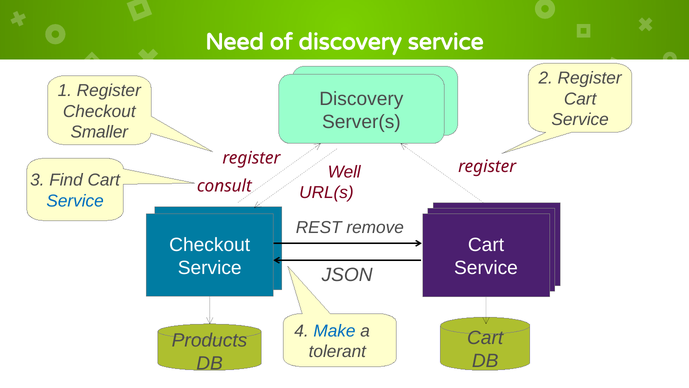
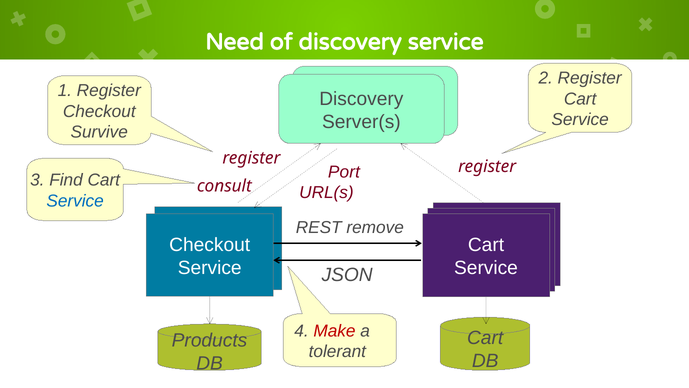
Smaller: Smaller -> Survive (99, 132)
Well: Well -> Port (344, 172)
Make colour: blue -> red (334, 331)
